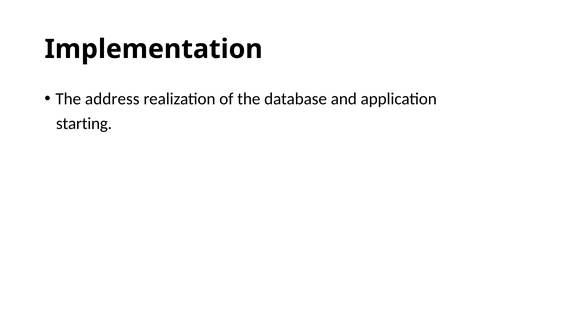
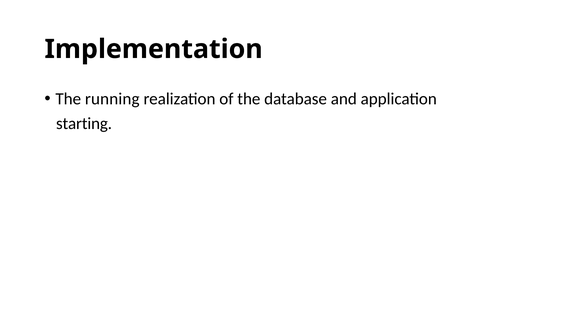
address: address -> running (112, 99)
